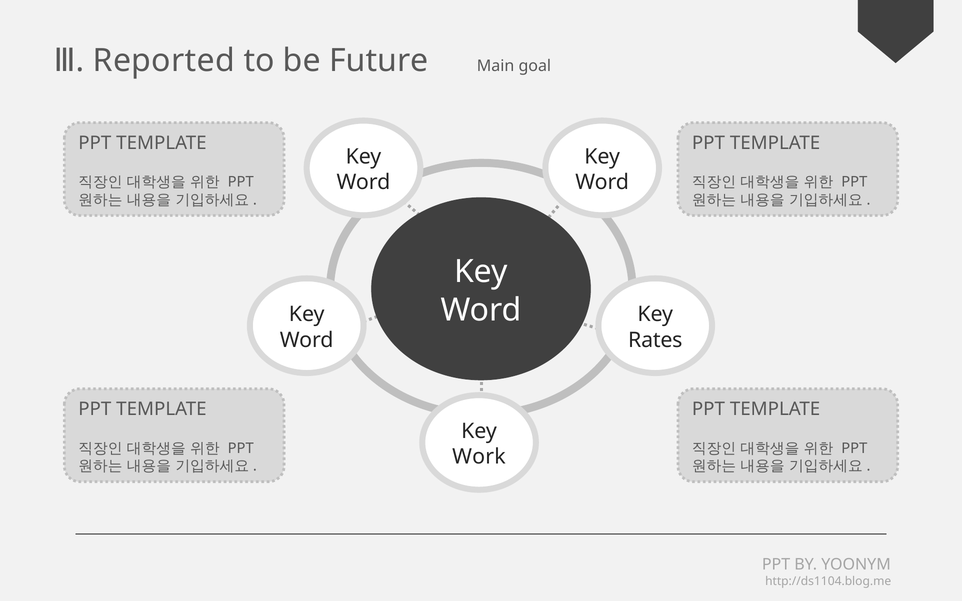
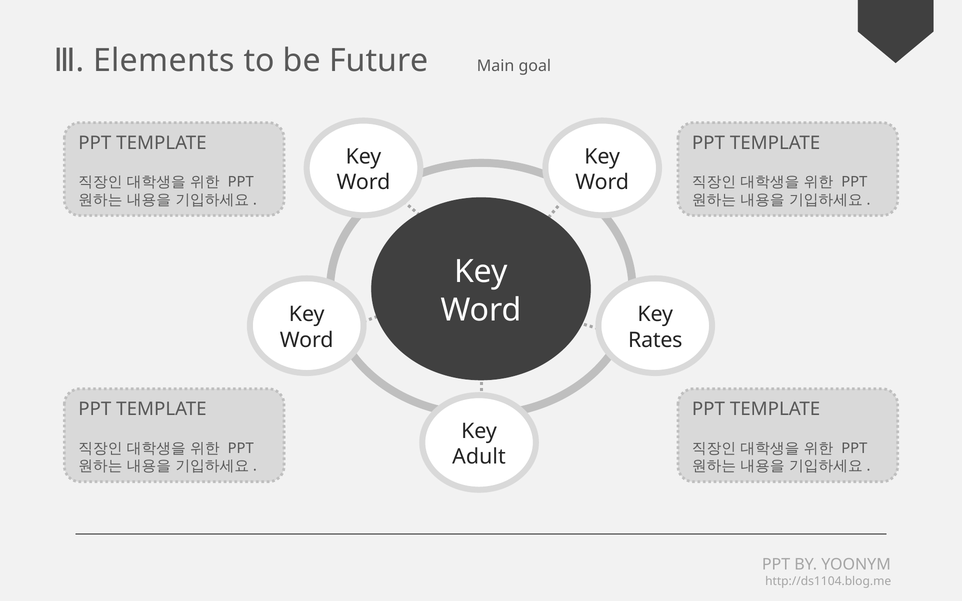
Reported: Reported -> Elements (164, 61)
Work: Work -> Adult (479, 457)
